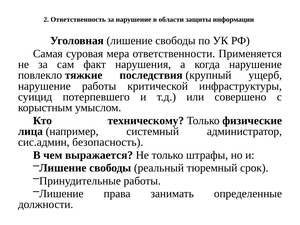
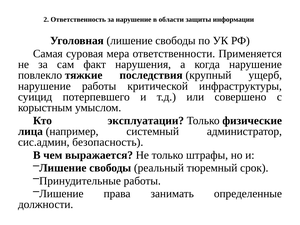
техническому: техническому -> эксплуатации (146, 121)
